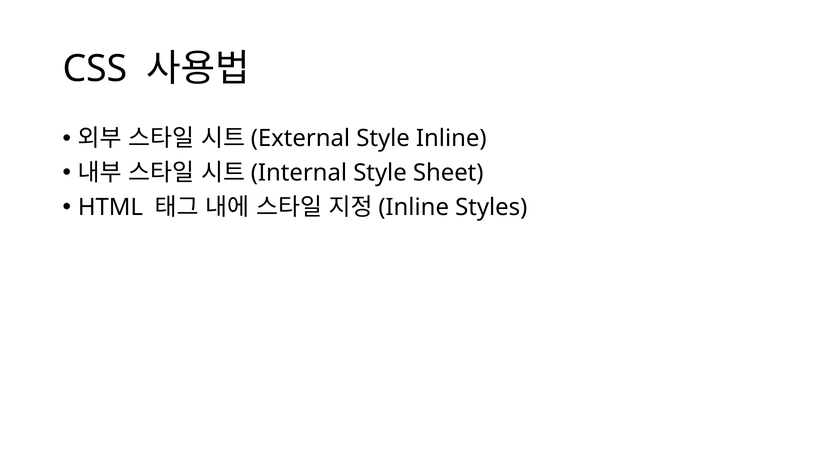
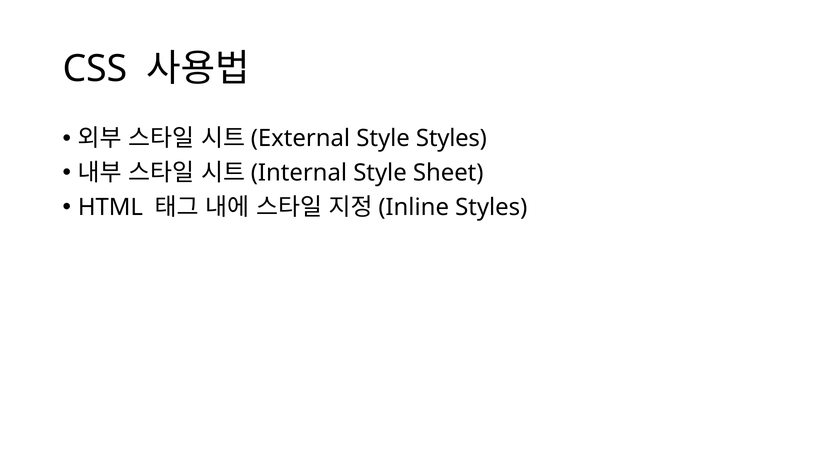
Style Inline: Inline -> Styles (451, 139)
